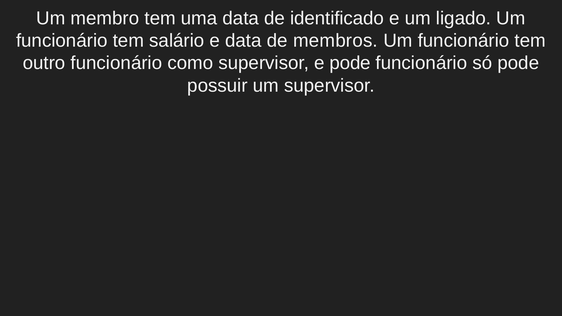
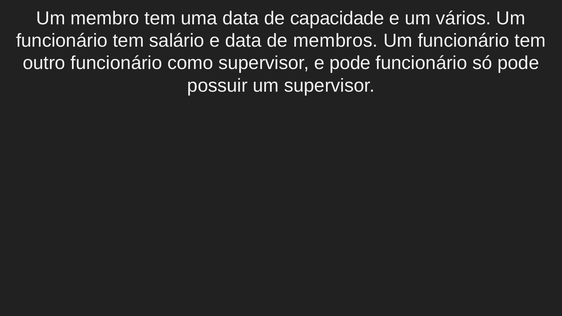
identificado: identificado -> capacidade (337, 18)
ligado: ligado -> vários (464, 18)
